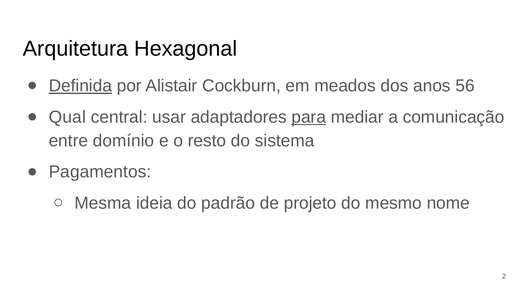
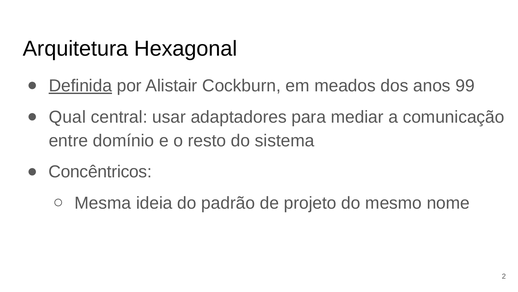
56: 56 -> 99 (465, 86)
para underline: present -> none (309, 117)
Pagamentos: Pagamentos -> Concêntricos (100, 172)
